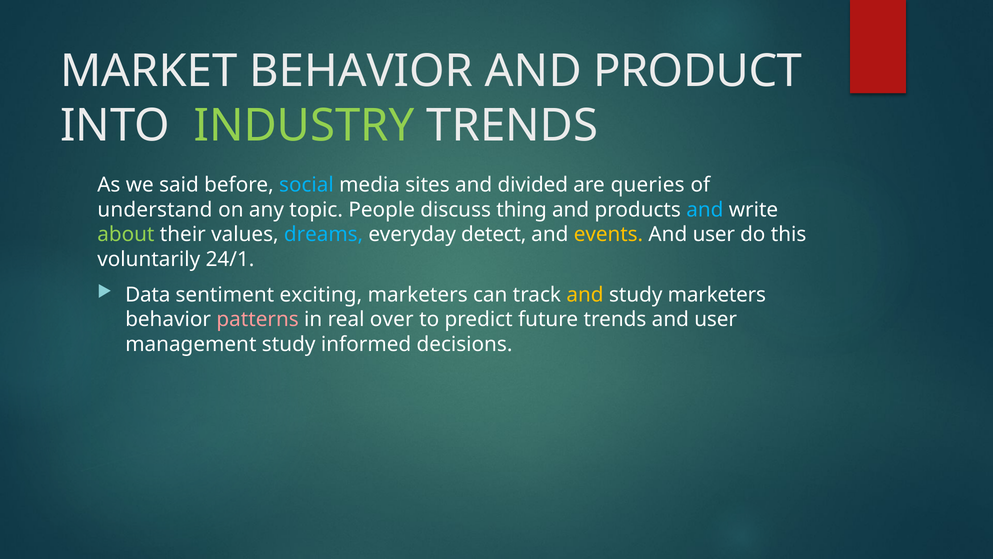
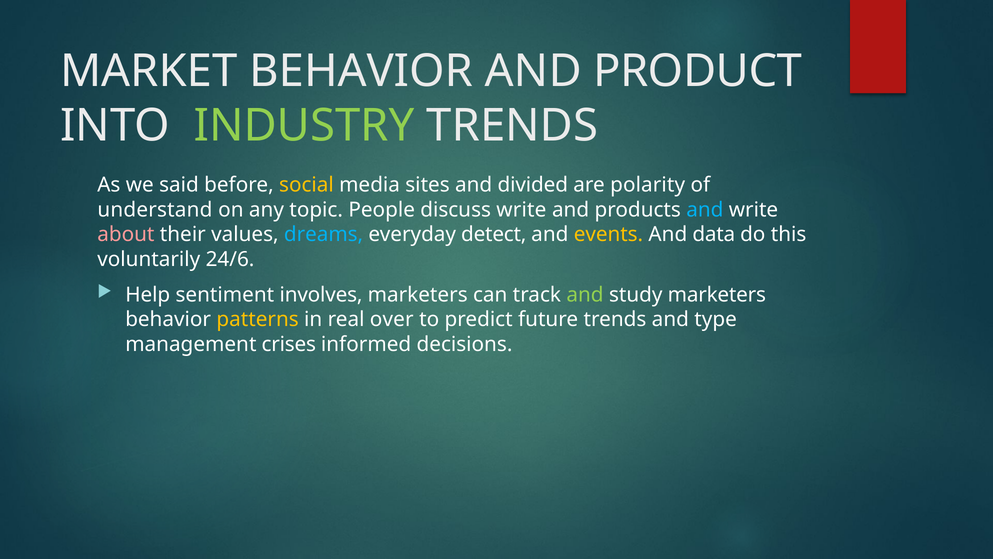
social colour: light blue -> yellow (306, 185)
queries: queries -> polarity (648, 185)
discuss thing: thing -> write (521, 210)
about colour: light green -> pink (126, 234)
user: user -> data (714, 234)
24/1: 24/1 -> 24/6 (230, 259)
Data: Data -> Help (148, 294)
exciting: exciting -> involves (321, 294)
and colour: yellow -> light green (585, 294)
patterns colour: pink -> yellow (258, 319)
trends and user: user -> type (716, 319)
management study: study -> crises (289, 344)
